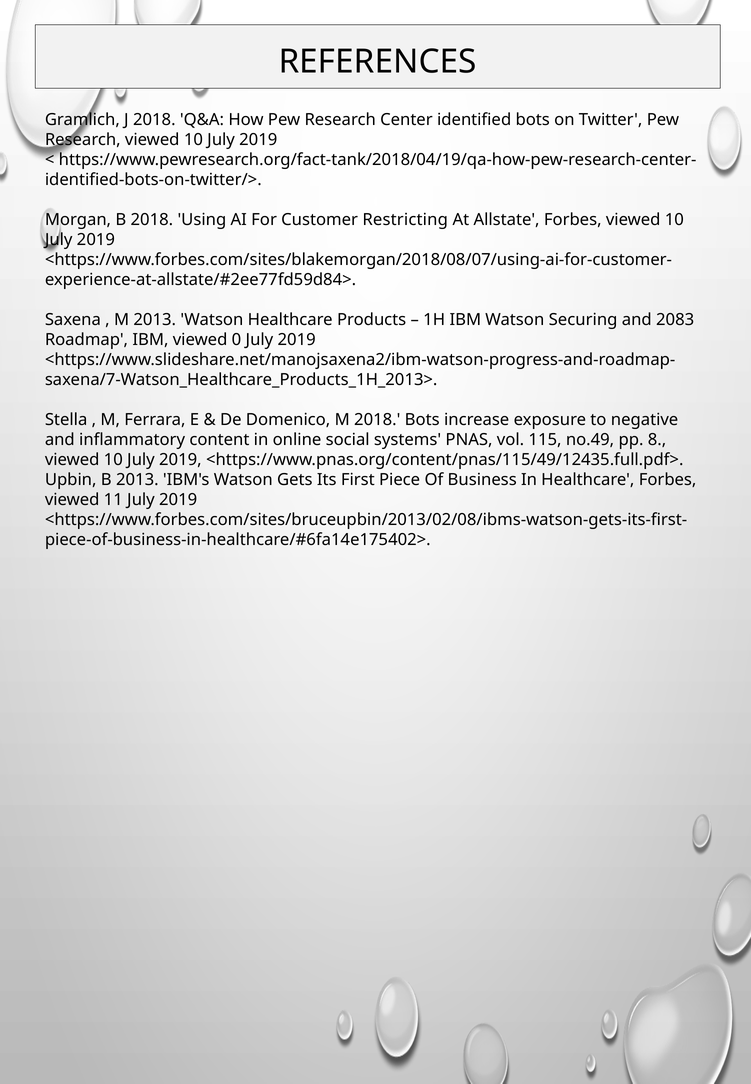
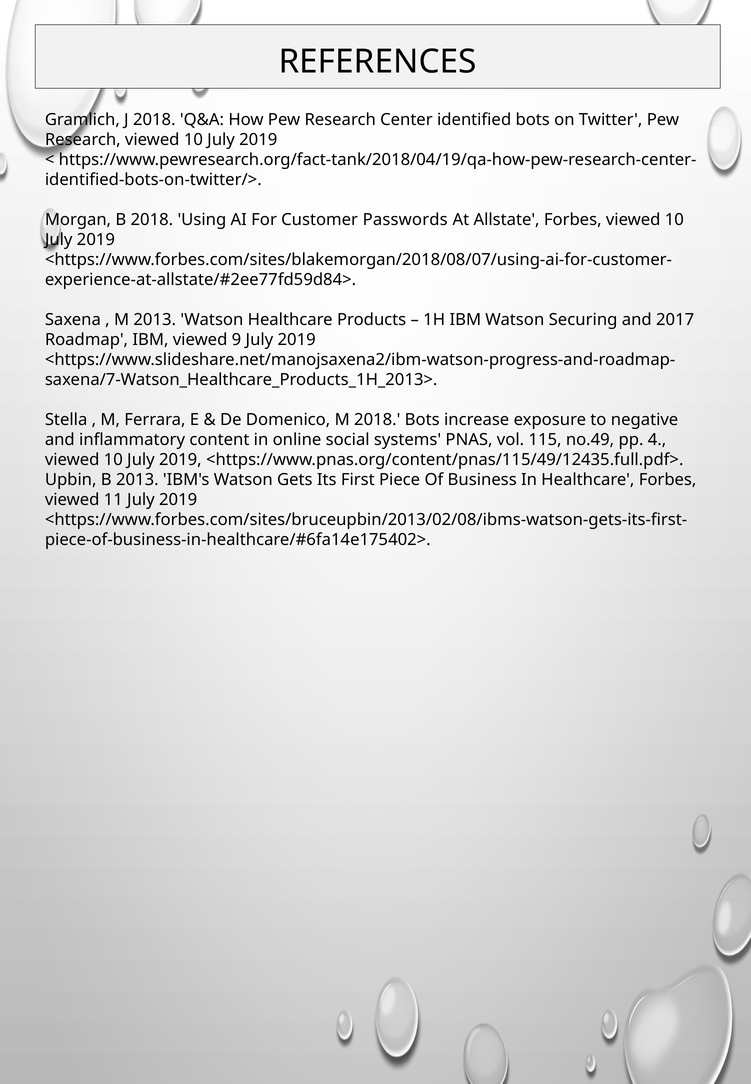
Restricting: Restricting -> Passwords (405, 220)
2083: 2083 -> 2017 (675, 320)
0: 0 -> 9 (236, 340)
8: 8 -> 4 (657, 440)
